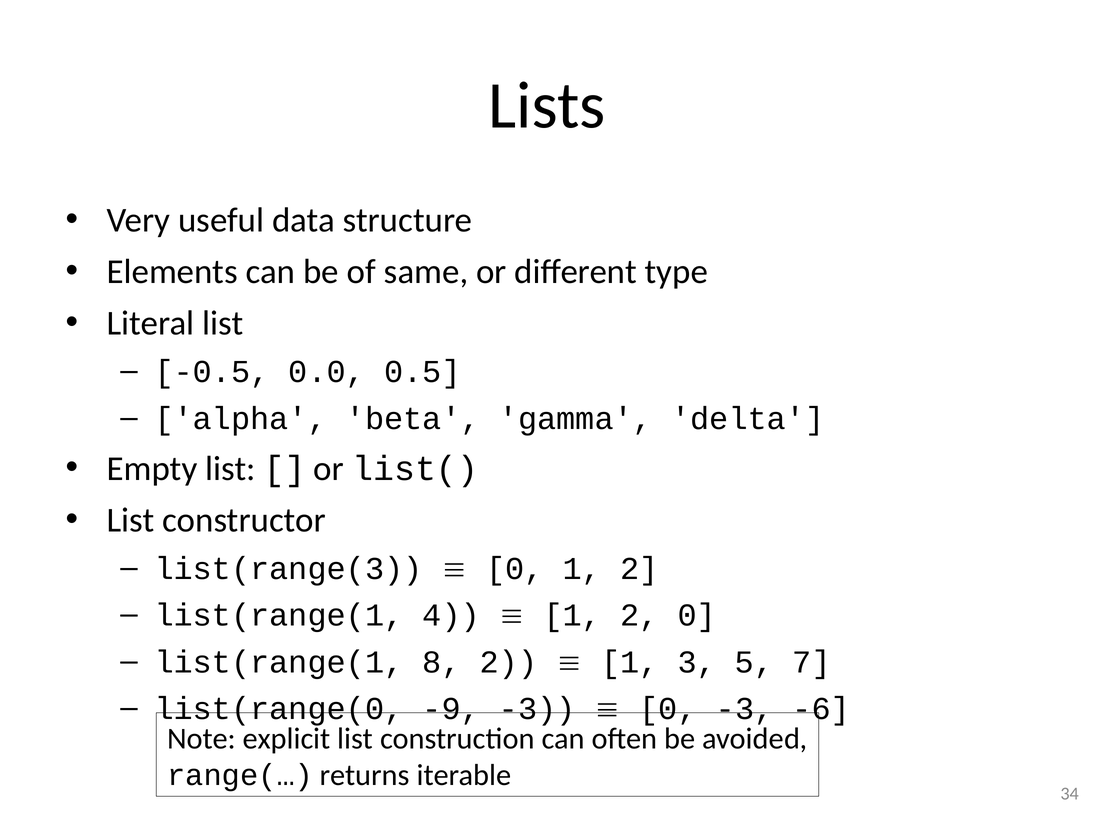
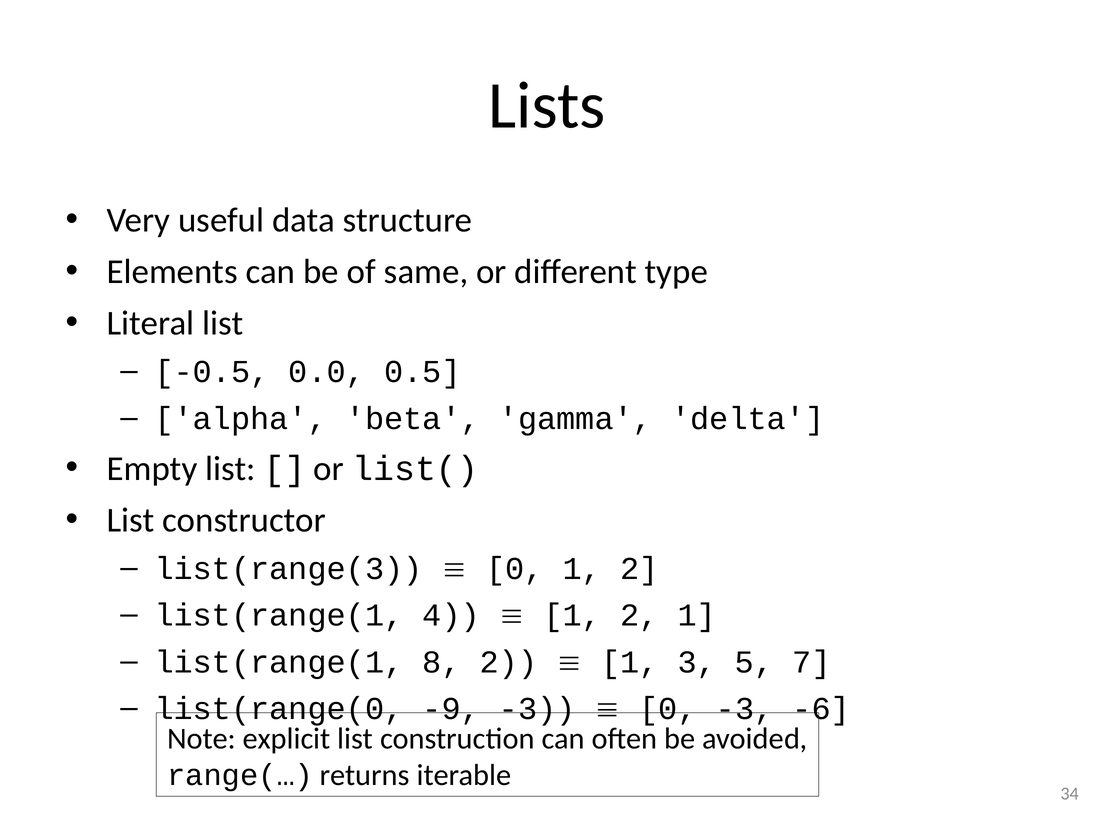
2 0: 0 -> 1 (697, 616)
